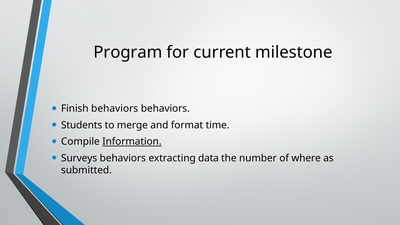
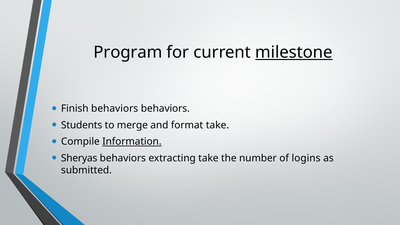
milestone underline: none -> present (294, 52)
format time: time -> take (218, 125)
Surveys: Surveys -> Sheryas (79, 158)
extracting data: data -> take (208, 158)
where: where -> logins (306, 158)
